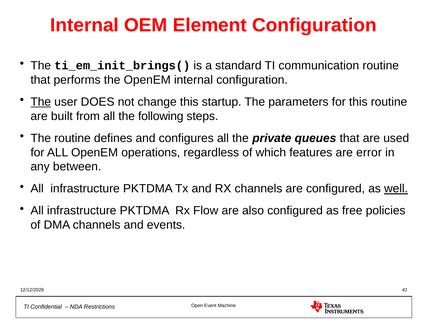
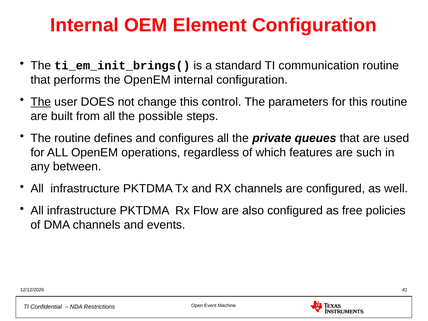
startup: startup -> control (222, 102)
following: following -> possible (161, 116)
error: error -> such (369, 152)
well underline: present -> none (396, 189)
